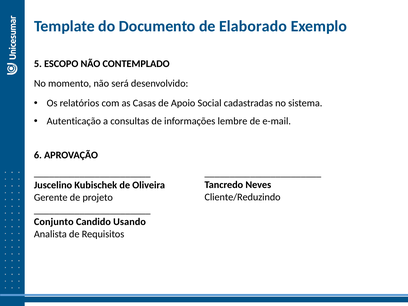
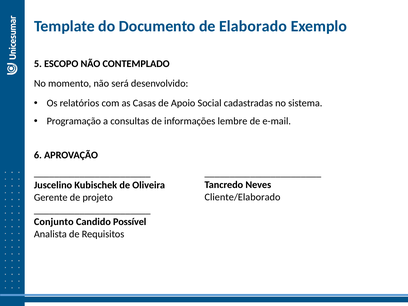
Autenticação: Autenticação -> Programação (74, 121)
Cliente/Reduzindo: Cliente/Reduzindo -> Cliente/Elaborado (242, 197)
Usando: Usando -> Possível (130, 222)
